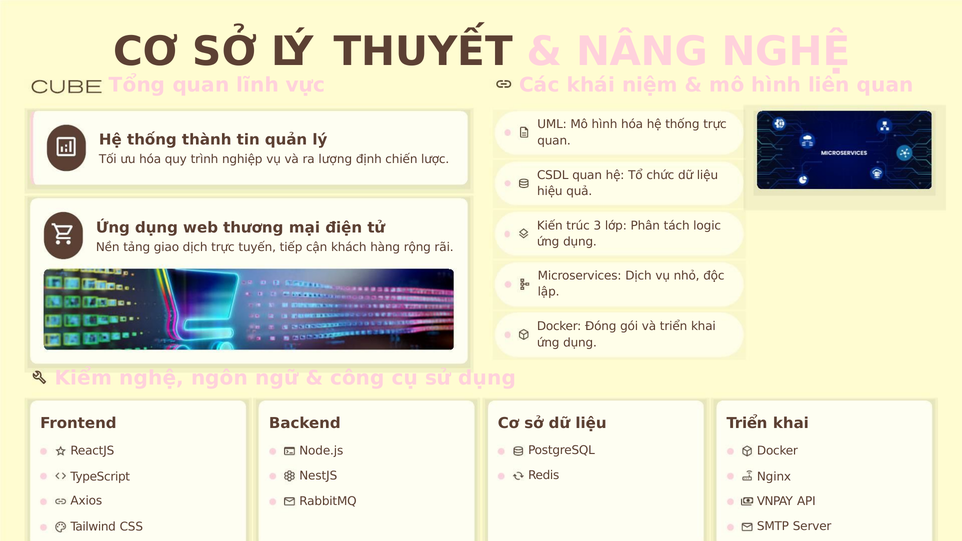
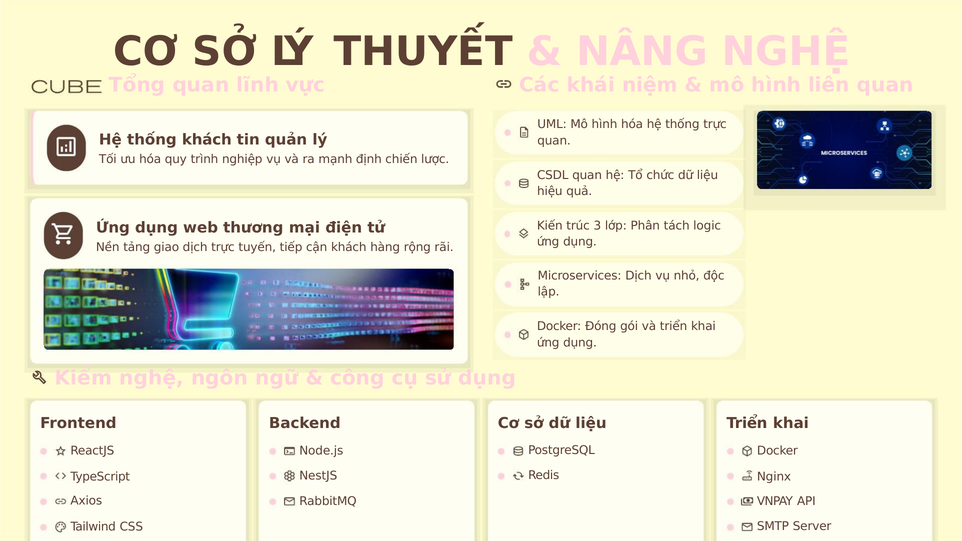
thống thành: thành -> khách (207, 140)
lượng: lượng -> mạnh (335, 159)
